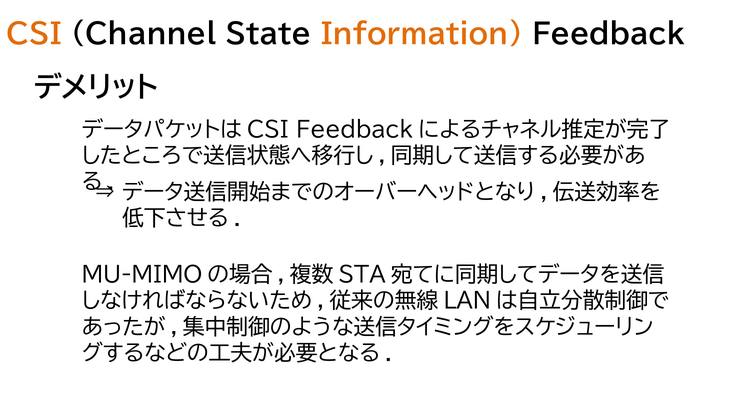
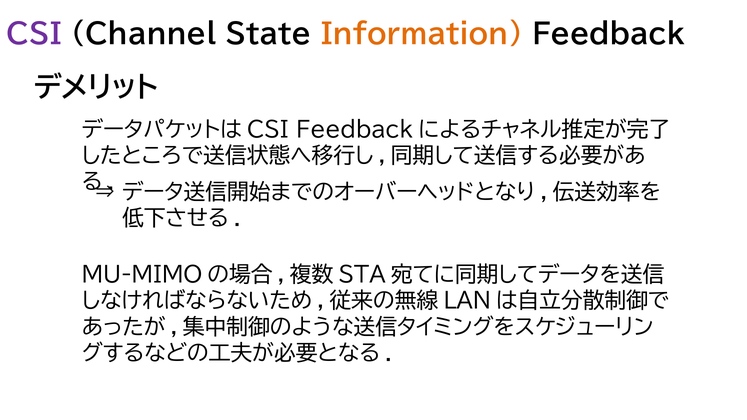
CSI colour: orange -> purple (34, 35)
